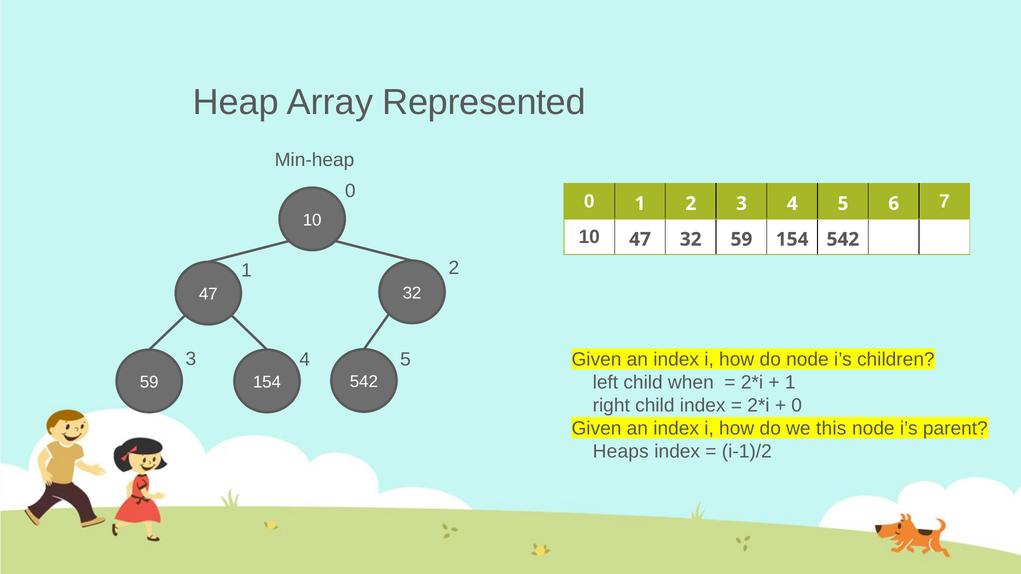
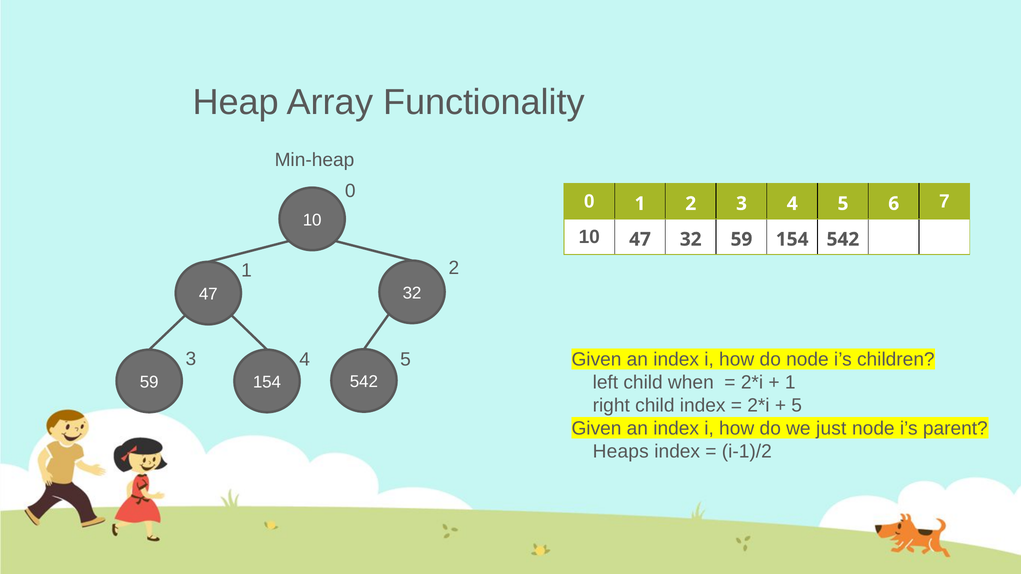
Represented: Represented -> Functionality (484, 102)
0: 0 -> 5 (797, 405)
this: this -> just (831, 428)
